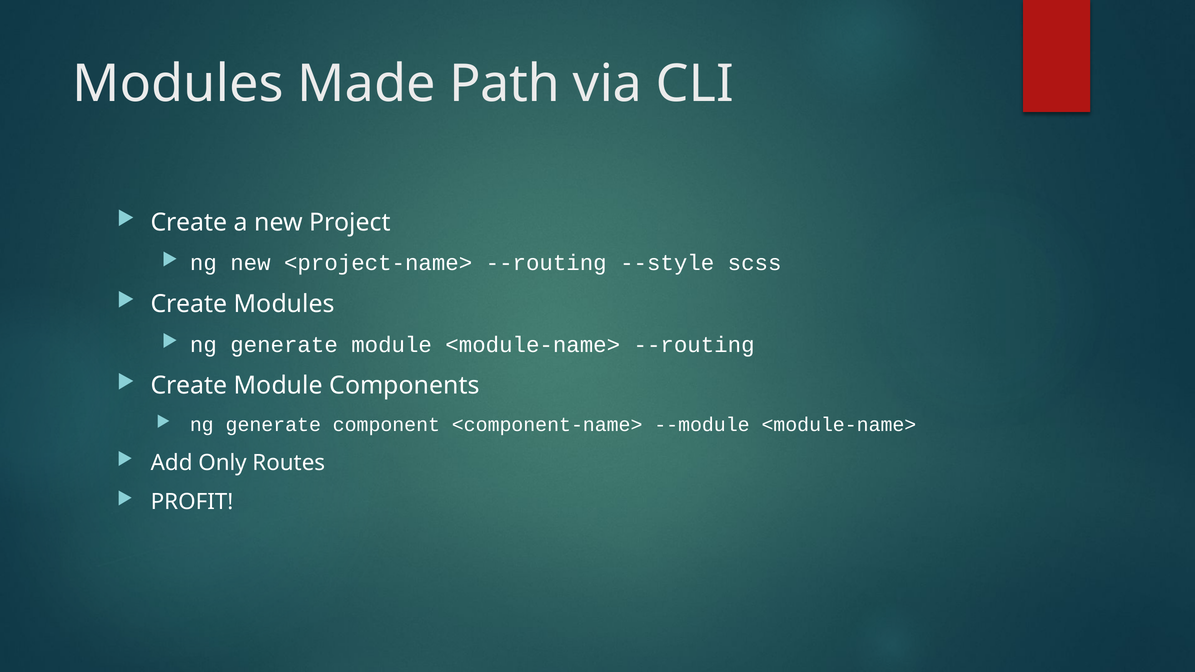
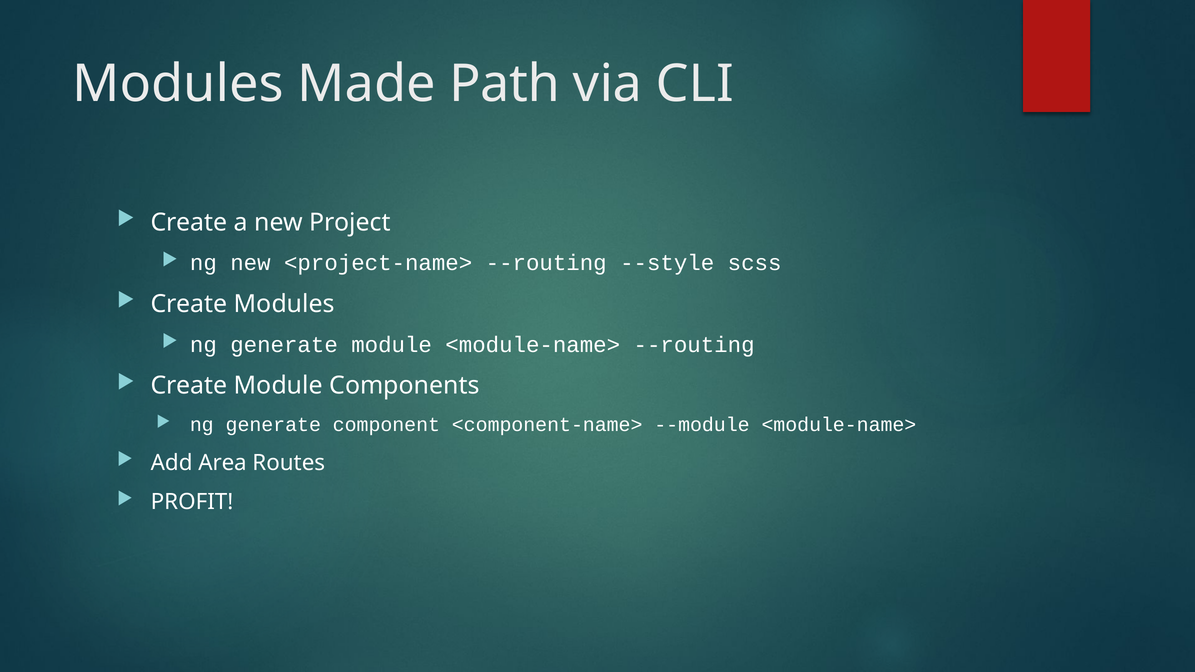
Only: Only -> Area (223, 463)
